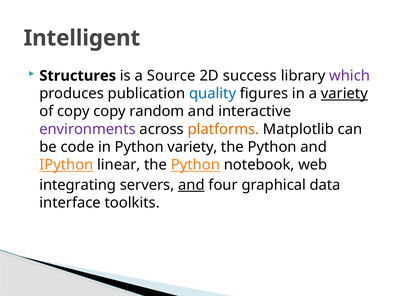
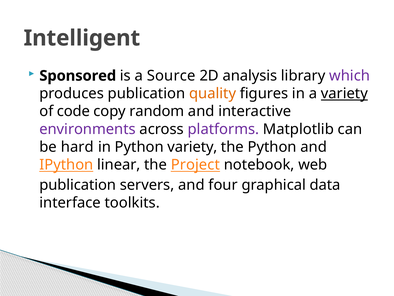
Structures: Structures -> Sponsored (78, 76)
success: success -> analysis (250, 76)
quality colour: blue -> orange (213, 93)
of copy: copy -> code (73, 111)
platforms colour: orange -> purple (223, 129)
code: code -> hard (77, 147)
Python: Python -> Project (195, 164)
integrating: integrating -> publication (78, 185)
and underline: present -> none (191, 185)
